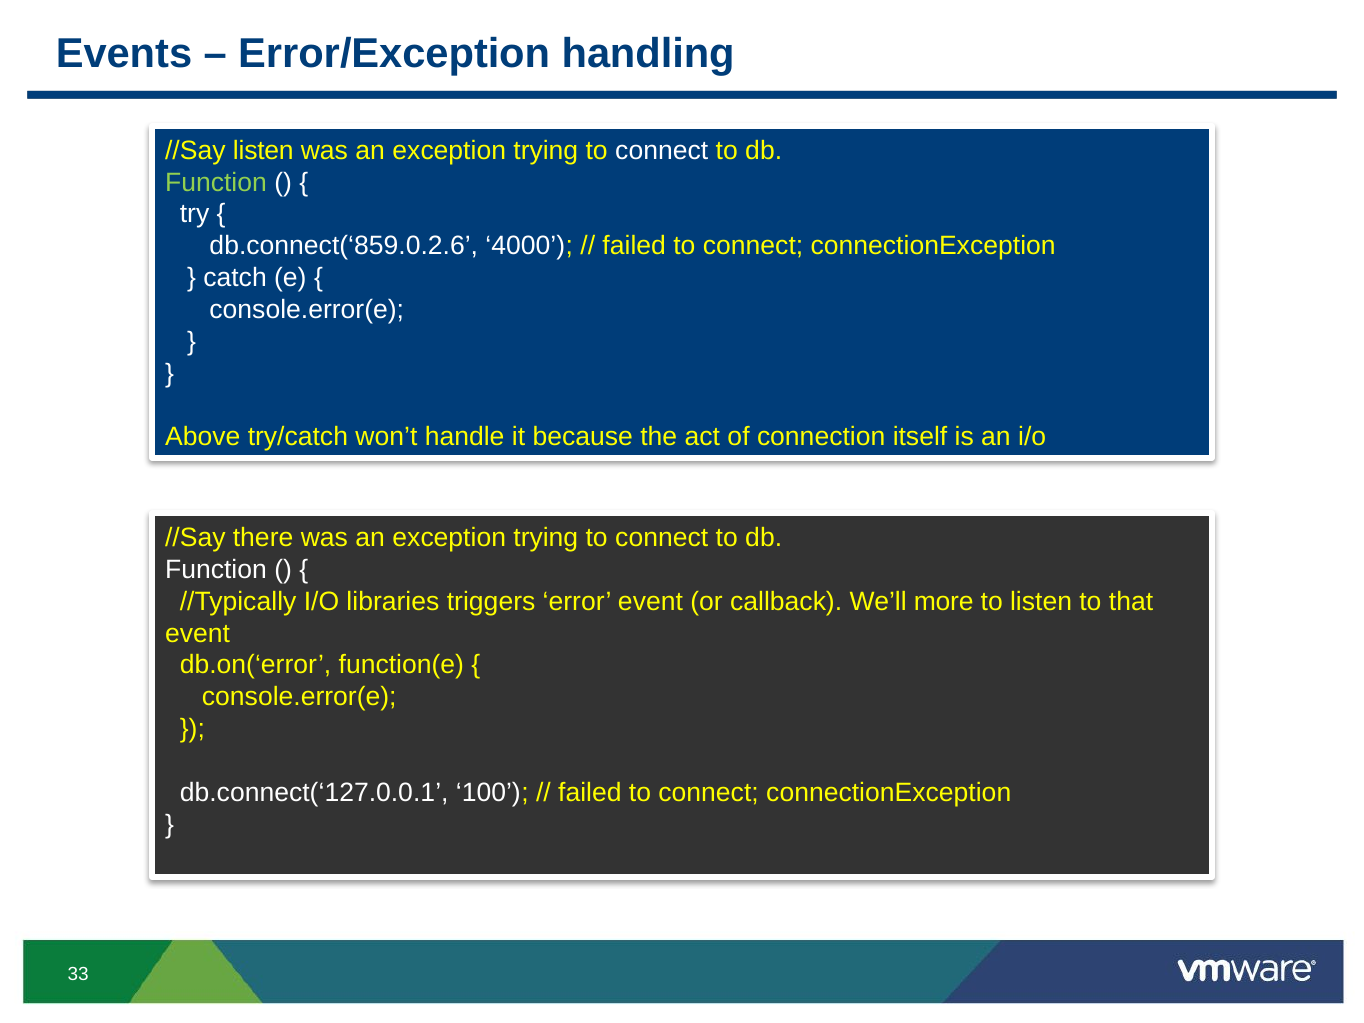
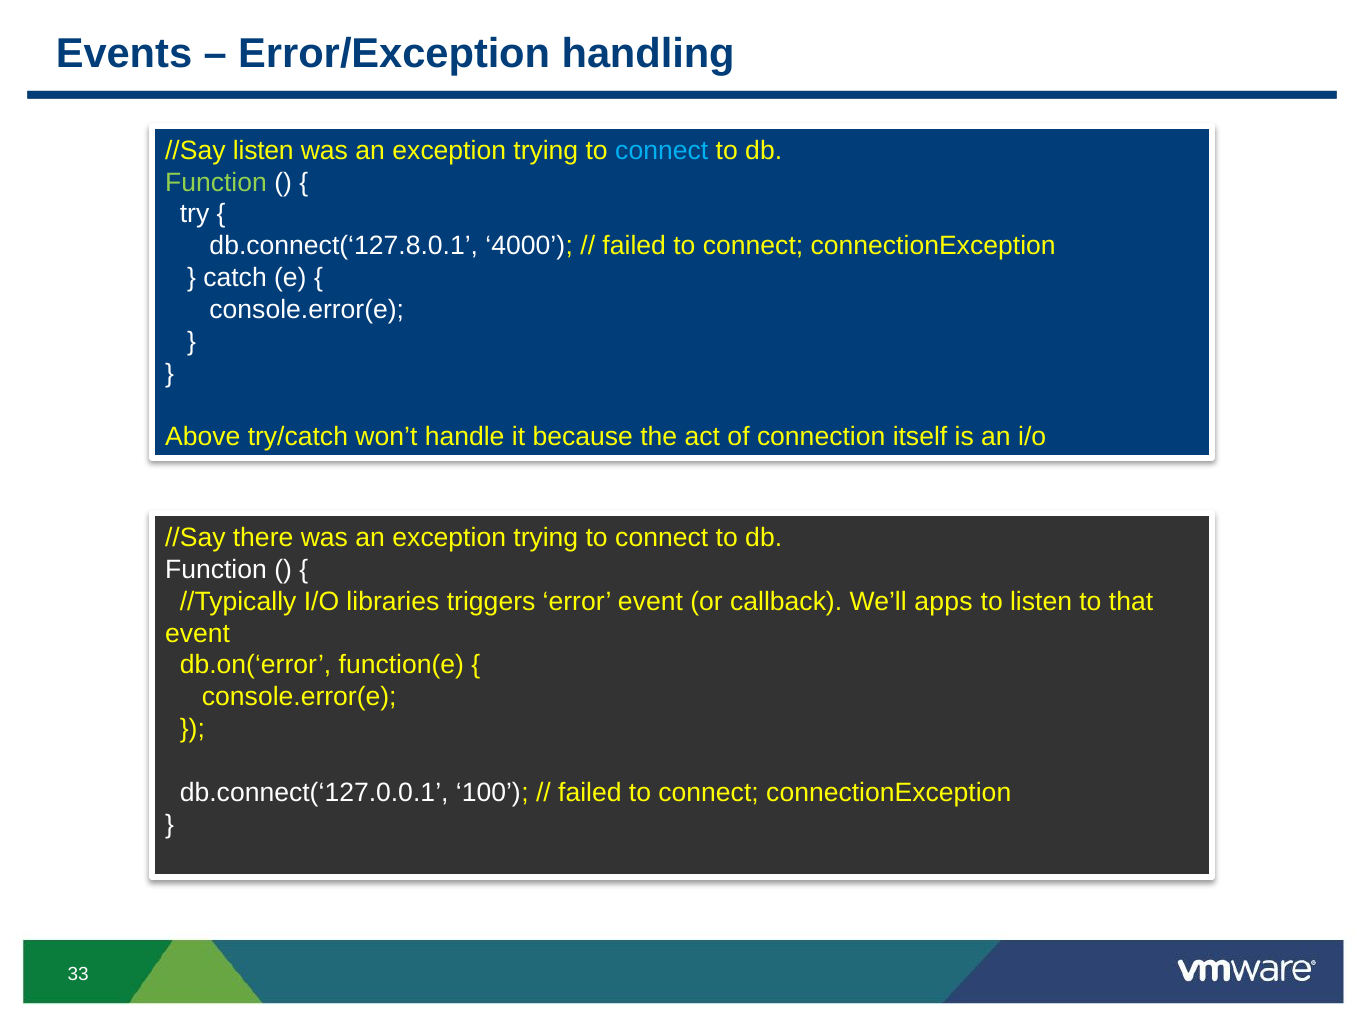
connect colour: white -> light blue (662, 150)
db.connect(‘859.0.2.6: db.connect(‘859.0.2.6 -> db.connect(‘127.8.0.1 (344, 246)
more: more -> apps (943, 601)
